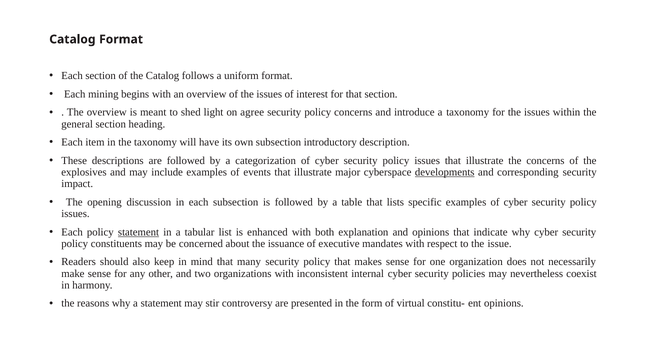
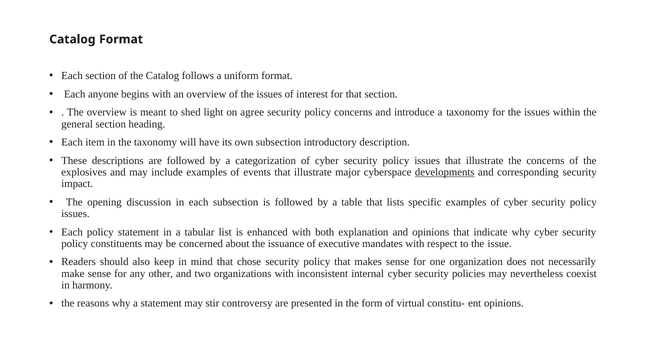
mining: mining -> anyone (103, 94)
statement underline: present -> none (138, 232)
many: many -> chose (249, 262)
